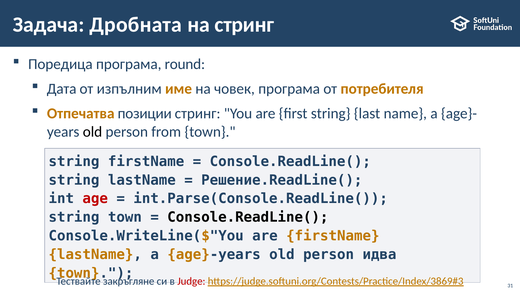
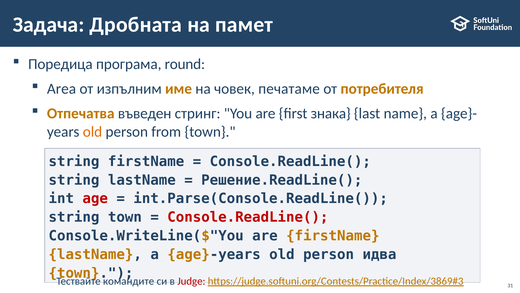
на стринг: стринг -> памет (244, 25)
Дата: Дата -> Area (62, 89)
човек програма: програма -> печатаме (289, 89)
позиции: позиции -> въведен (145, 113)
first string: string -> знака (331, 113)
old colour: black -> orange (92, 132)
Console.ReadLine( colour: black -> red (248, 217)
закръгляне: закръгляне -> командите (129, 281)
